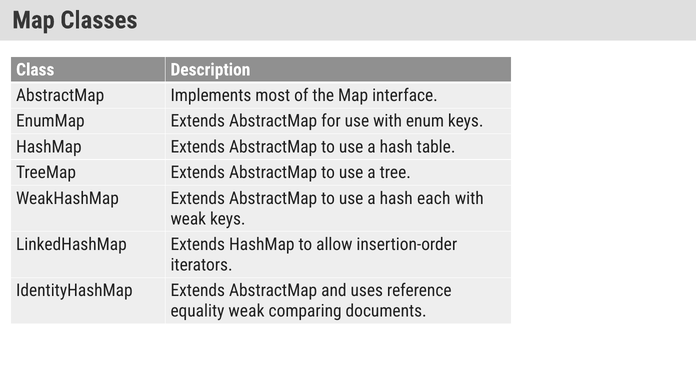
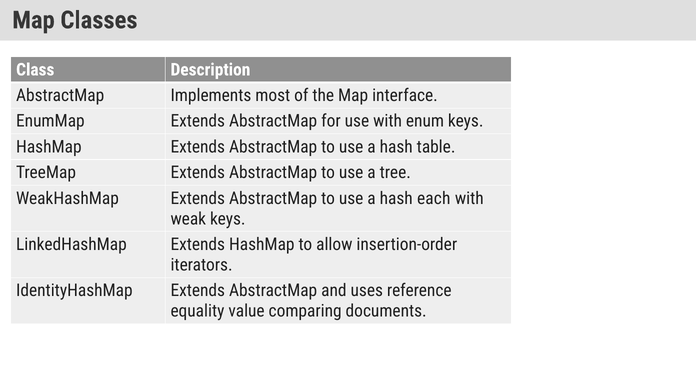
equality weak: weak -> value (247, 311)
